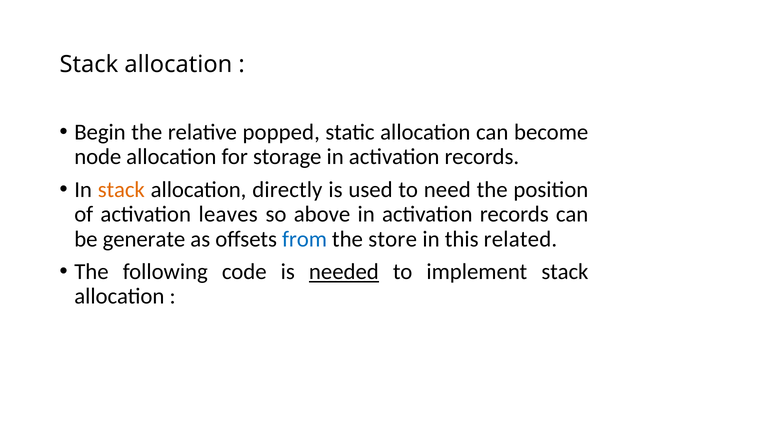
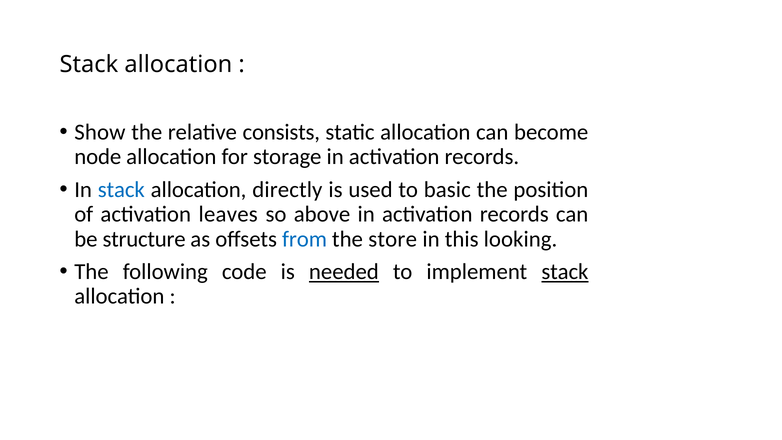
Begin: Begin -> Show (100, 132)
popped: popped -> consists (281, 132)
stack colour: orange -> blue (121, 190)
need: need -> basic (447, 190)
generate: generate -> structure (144, 239)
related: related -> looking (521, 239)
stack underline: none -> present (565, 272)
